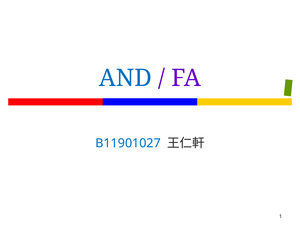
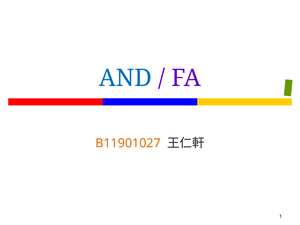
B11901027 colour: blue -> orange (128, 143)
